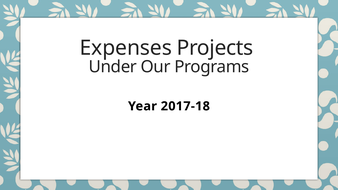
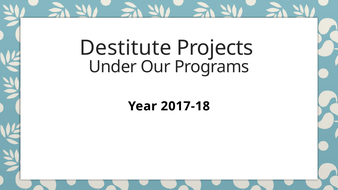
Expenses: Expenses -> Destitute (126, 48)
